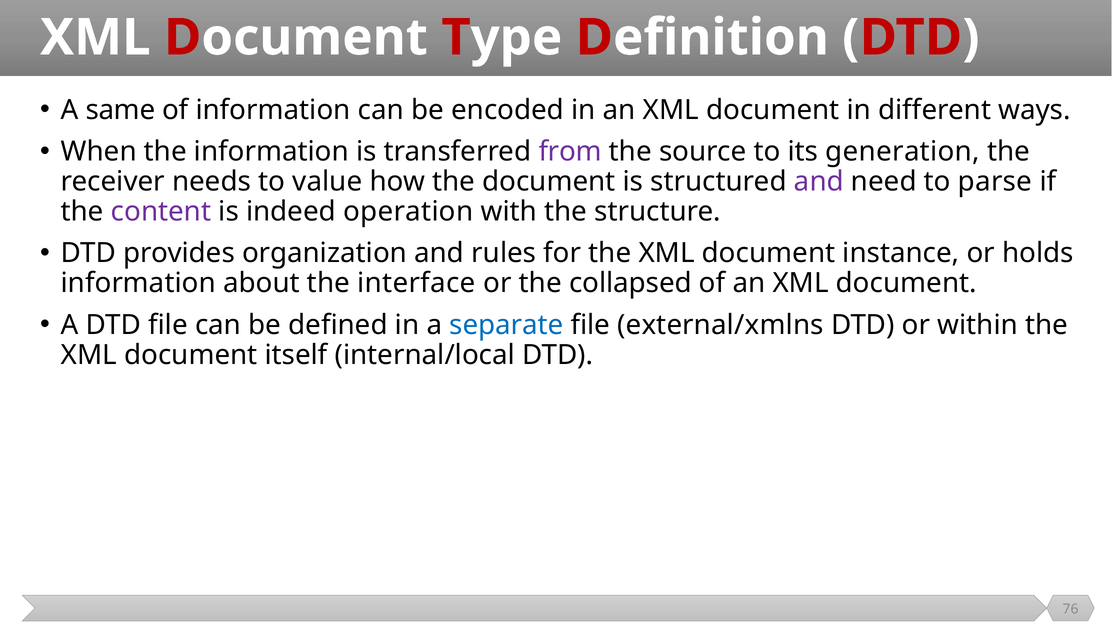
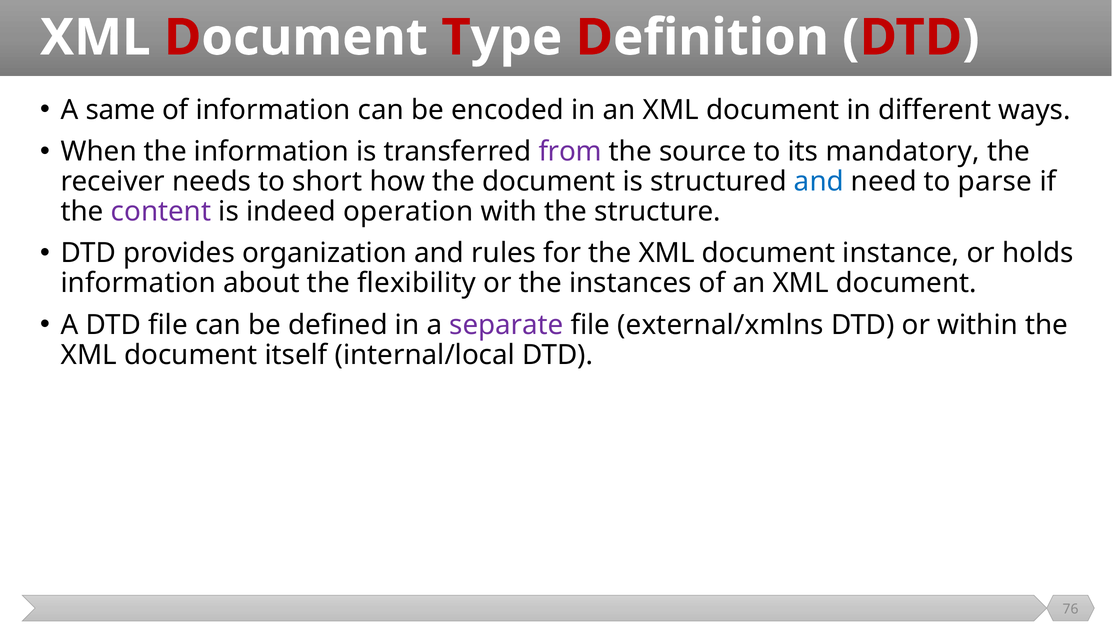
generation: generation -> mandatory (903, 151)
value: value -> short (327, 181)
and colour: purple -> blue (819, 181)
interface: interface -> flexibility (417, 283)
collapsed: collapsed -> instances (630, 283)
separate colour: blue -> purple (506, 325)
